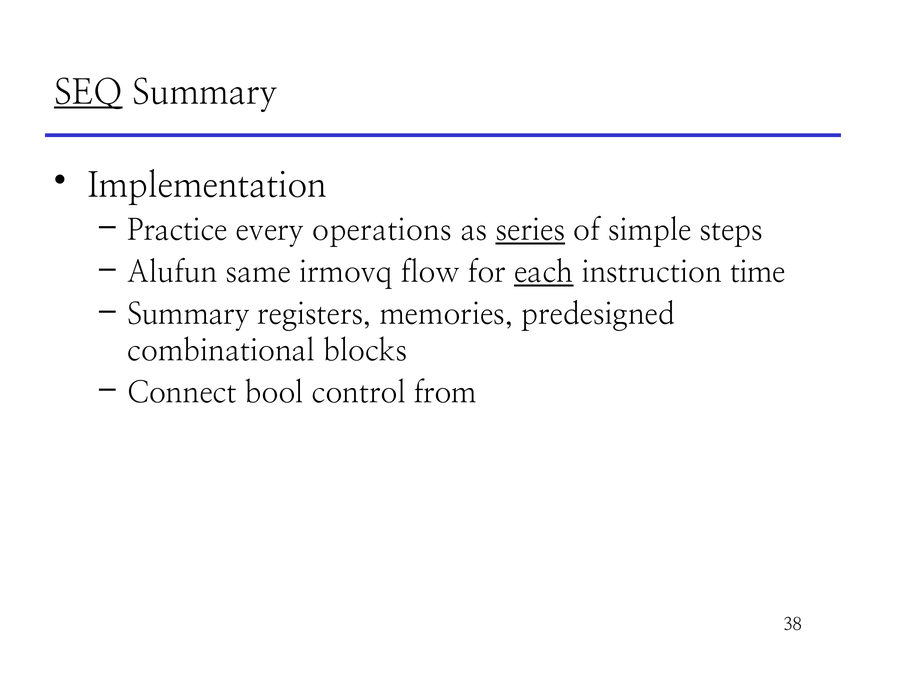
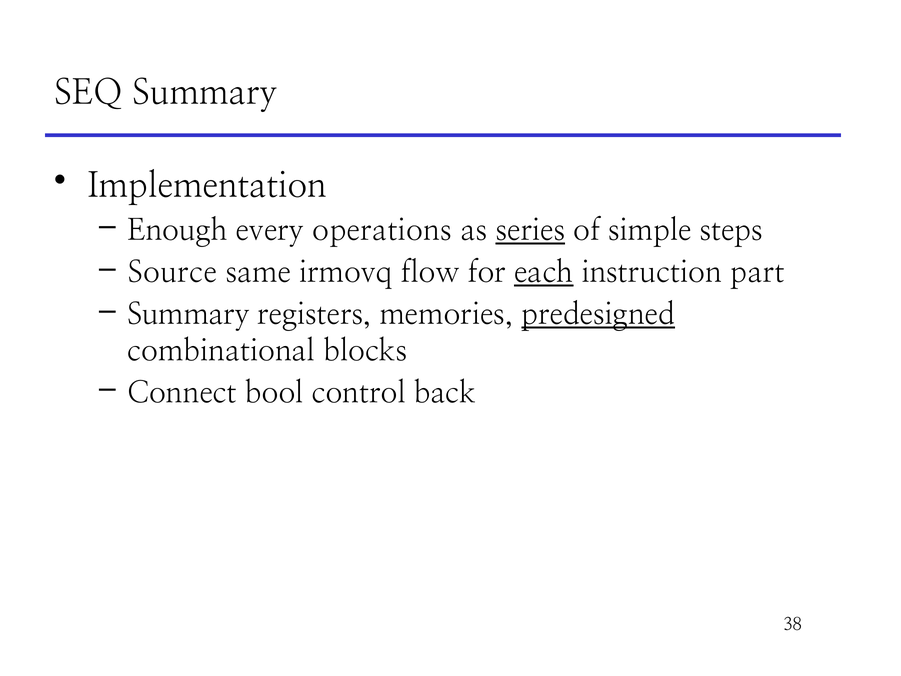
SEQ underline: present -> none (88, 93)
Practice: Practice -> Enough (177, 230)
Alufun: Alufun -> Source (172, 272)
time: time -> part (758, 272)
predesigned underline: none -> present (598, 314)
from: from -> back (445, 393)
